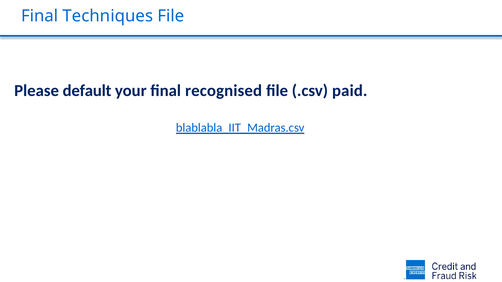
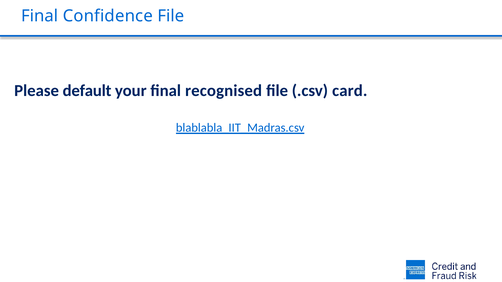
Techniques: Techniques -> Confidence (108, 16)
paid: paid -> card (350, 91)
